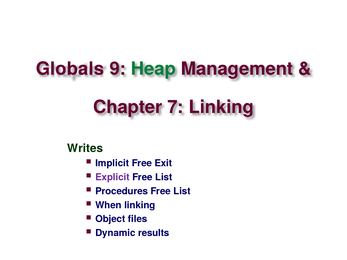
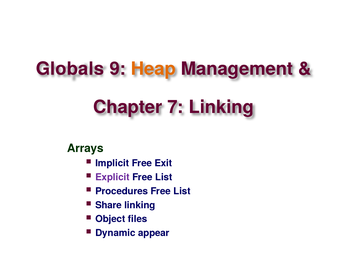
Heap colour: green -> orange (153, 69)
Writes: Writes -> Arrays (85, 148)
When: When -> Share (108, 205)
results: results -> appear (154, 233)
